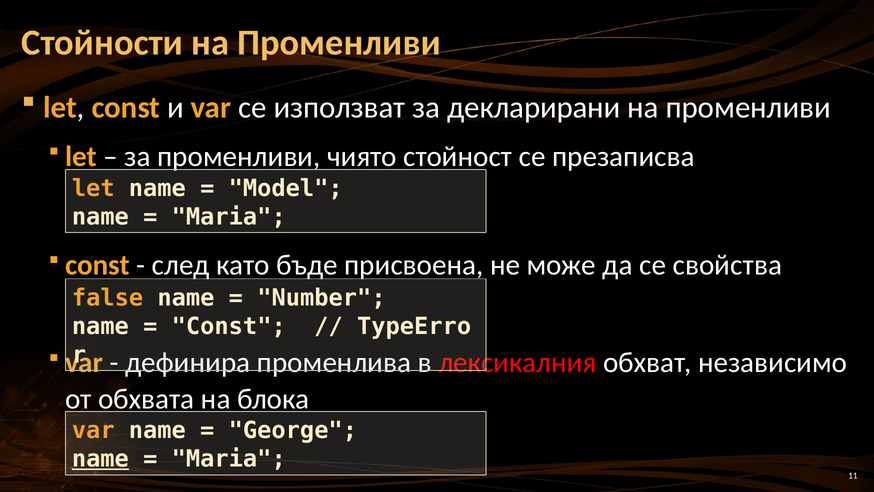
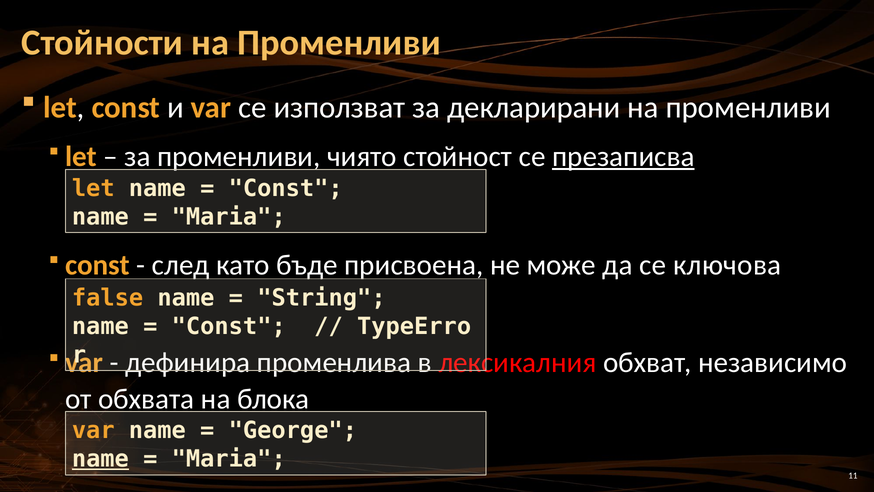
презаписва underline: none -> present (623, 156)
Model: Model -> Const (286, 188)
свойства: свойства -> ключова (727, 265)
Number: Number -> String (321, 298)
